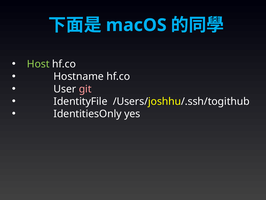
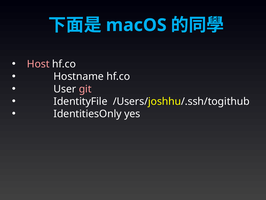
Host colour: light green -> pink (38, 64)
